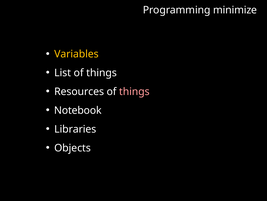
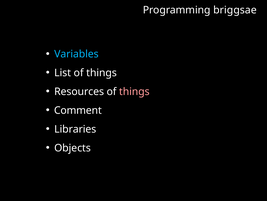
minimize: minimize -> briggsae (235, 10)
Variables colour: yellow -> light blue (76, 54)
Notebook: Notebook -> Comment (78, 110)
